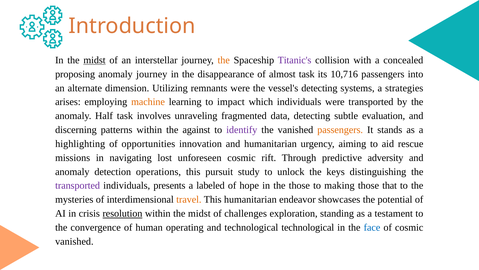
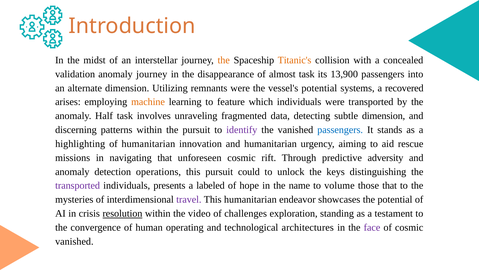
midst underline: present -> none (94, 60)
Titanic's colour: purple -> orange (295, 60)
proposing: proposing -> validation (75, 74)
10,716: 10,716 -> 13,900 (344, 74)
vessel's detecting: detecting -> potential (319, 88)
strategies: strategies -> recovered (404, 88)
impact: impact -> feature (231, 102)
subtle evaluation: evaluation -> dimension (384, 116)
the against: against -> pursuit (196, 130)
passengers colour: orange -> blue (340, 130)
of opportunities: opportunities -> humanitarian (148, 144)
navigating lost: lost -> that (165, 157)
study: study -> could (249, 171)
the those: those -> name (299, 185)
making: making -> volume (339, 185)
travel colour: orange -> purple (189, 199)
within the midst: midst -> video (199, 213)
technological technological: technological -> architectures (308, 227)
face colour: blue -> purple (372, 227)
